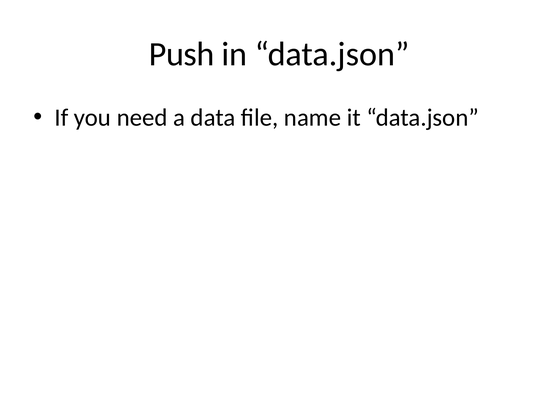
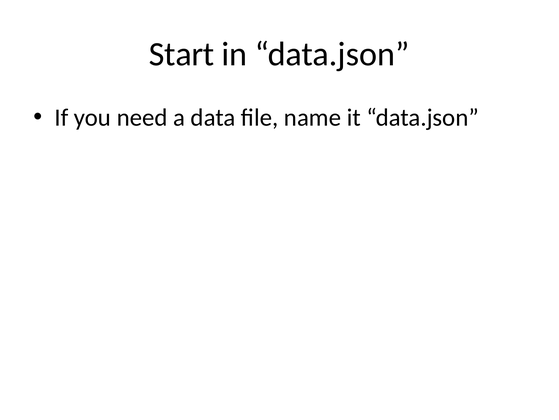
Push: Push -> Start (182, 54)
